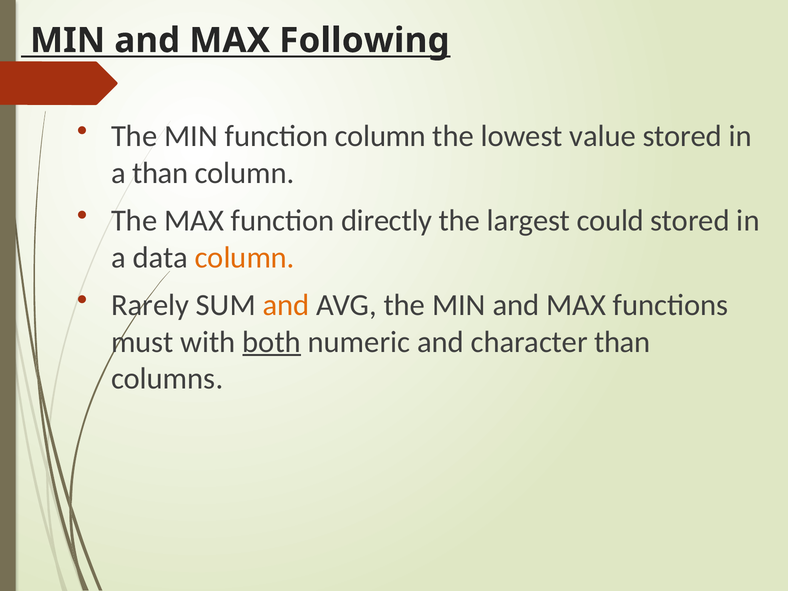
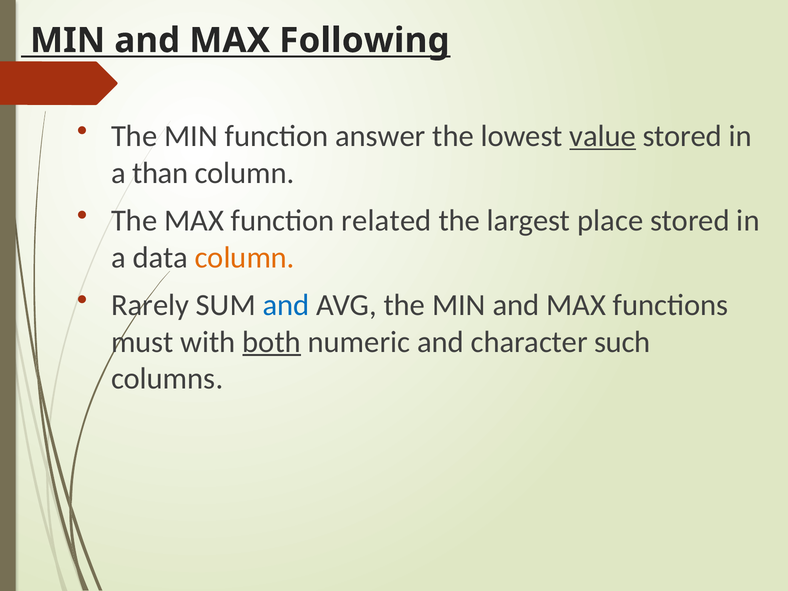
function column: column -> answer (380, 136)
value underline: none -> present (603, 136)
directly: directly -> related (386, 221)
could: could -> place (610, 221)
and colour: orange -> blue (286, 305)
character than: than -> such (622, 342)
